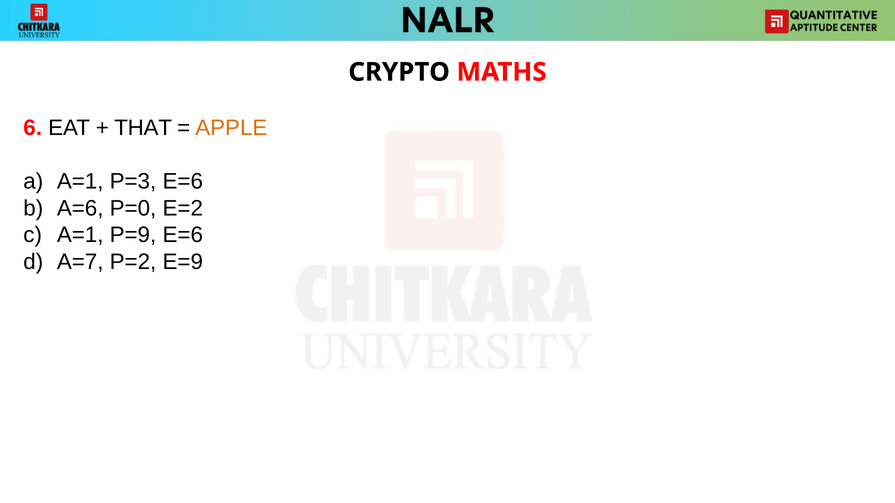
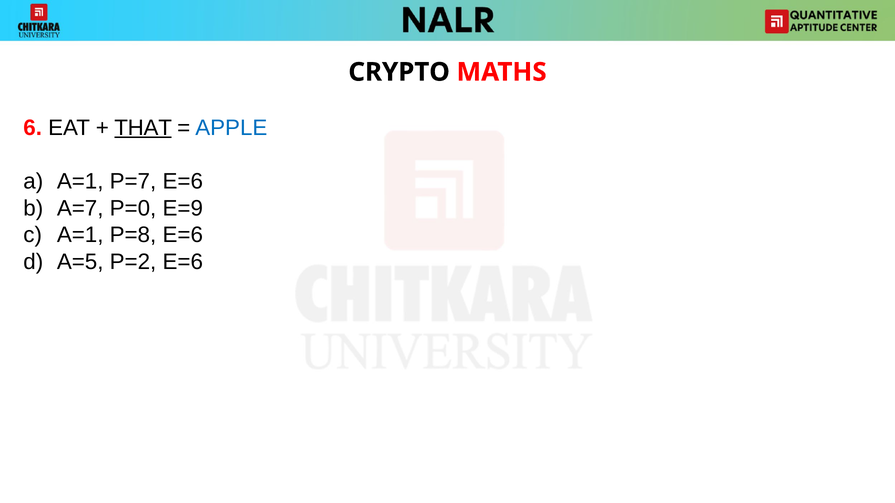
THAT underline: none -> present (143, 128)
APPLE colour: orange -> blue (231, 128)
P=3: P=3 -> P=7 (133, 182)
A=6: A=6 -> A=7 (80, 208)
E=2: E=2 -> E=9 (183, 208)
P=9: P=9 -> P=8 (133, 235)
A=7: A=7 -> A=5 (80, 262)
P=2 E=9: E=9 -> E=6 (183, 262)
